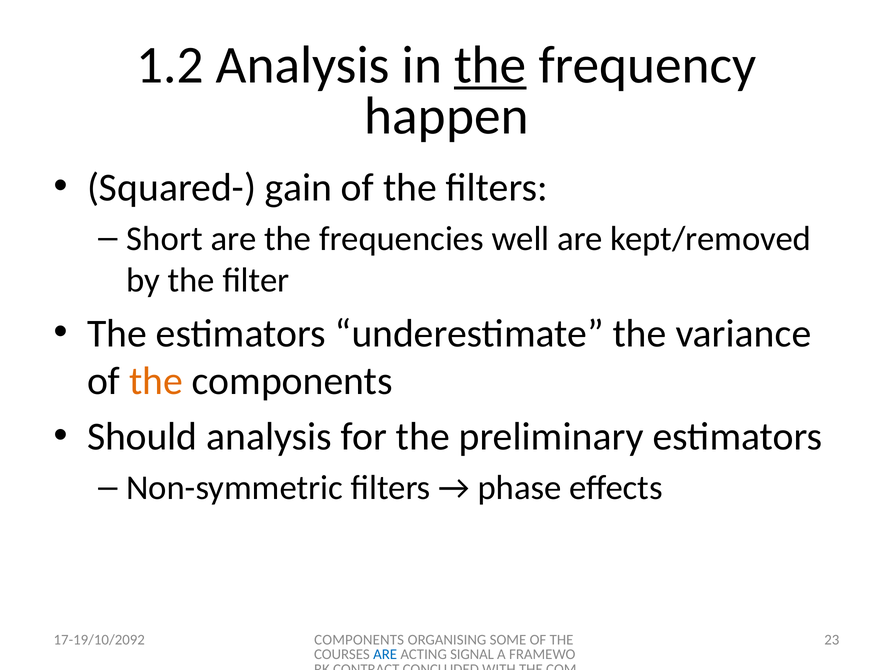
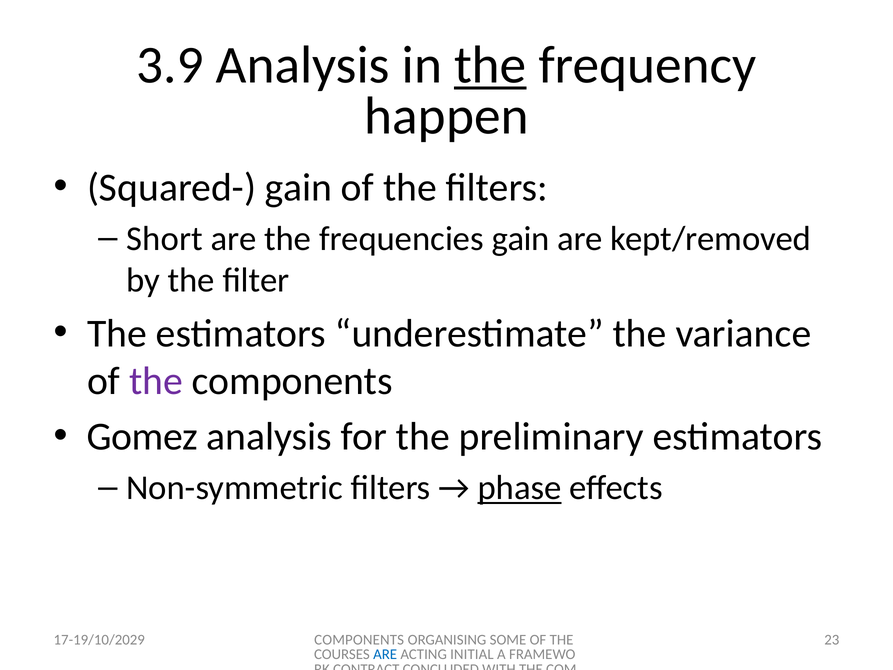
1.2: 1.2 -> 3.9 (170, 65)
frequencies well: well -> gain (521, 239)
the colour: orange -> purple (156, 381)
Should: Should -> Gomez (142, 436)
phase underline: none -> present (520, 488)
17-19/10/2092: 17-19/10/2092 -> 17-19/10/2029 (99, 640)
SIGNAL: SIGNAL -> INITIAL (472, 654)
